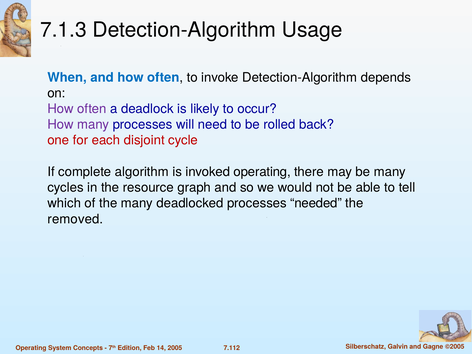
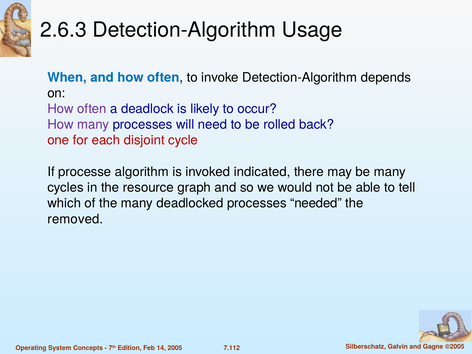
7.1.3: 7.1.3 -> 2.6.3 (63, 30)
complete: complete -> processe (85, 172)
invoked operating: operating -> indicated (262, 172)
